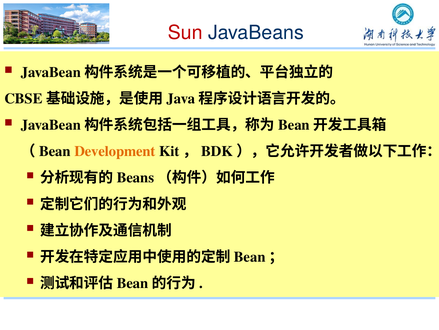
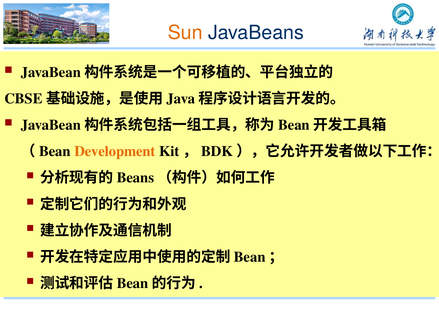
Sun colour: red -> orange (185, 32)
